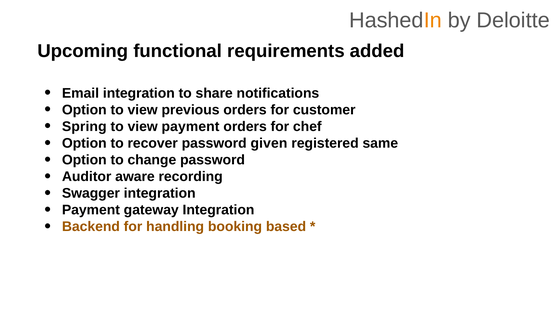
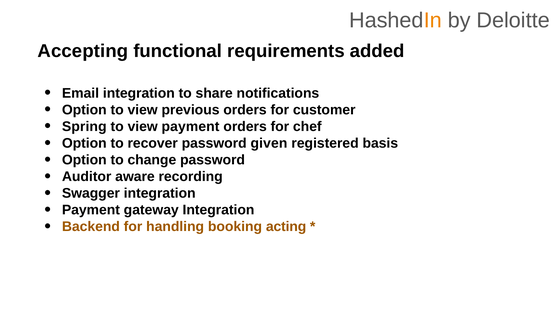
Upcoming: Upcoming -> Accepting (83, 51)
same: same -> basis (380, 143)
based: based -> acting (286, 227)
